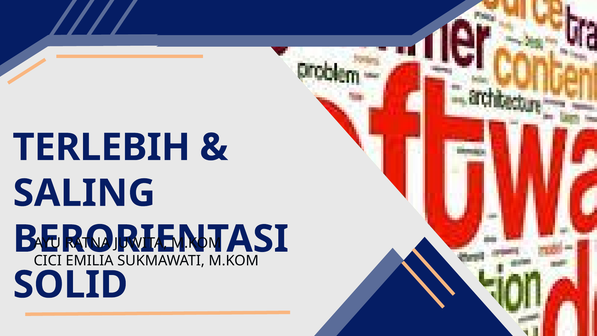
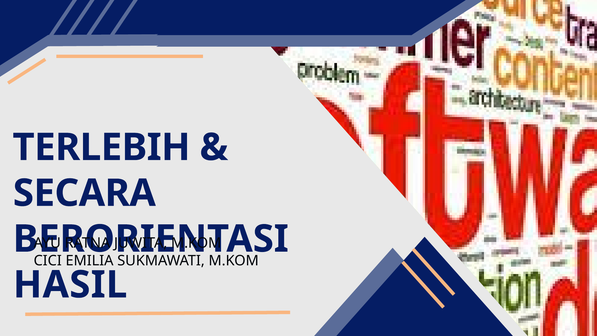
SALING: SALING -> SECARA (84, 193)
SOLID: SOLID -> HASIL (70, 285)
